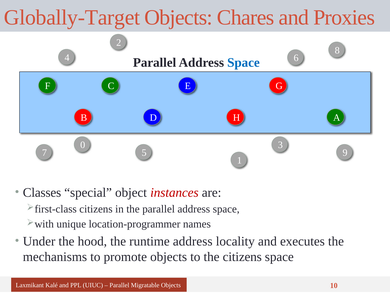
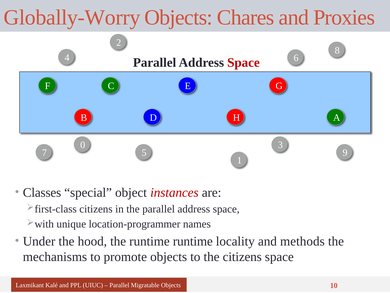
Globally-Target: Globally-Target -> Globally-Worry (72, 17)
Space colour: blue -> red (243, 63)
runtime address: address -> runtime (193, 241)
executes: executes -> methods (302, 241)
